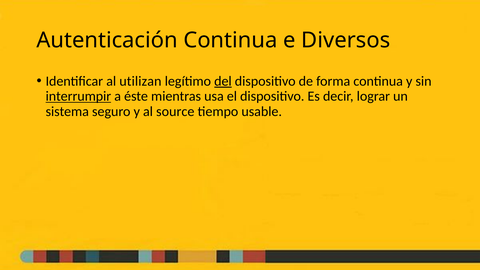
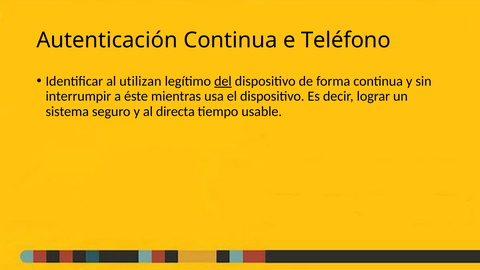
Diversos: Diversos -> Teléfono (346, 40)
interrumpir underline: present -> none (78, 96)
source: source -> directa (175, 111)
